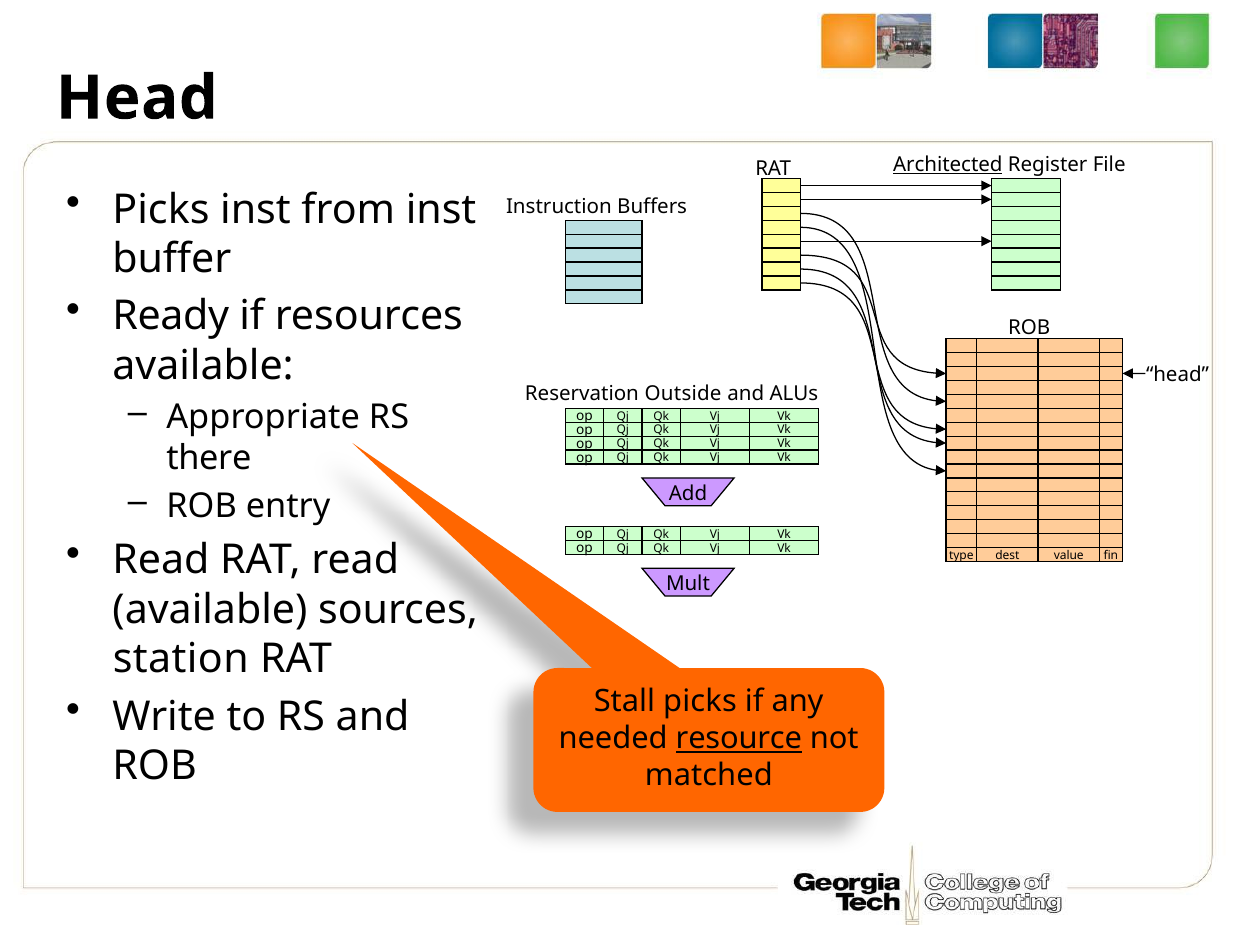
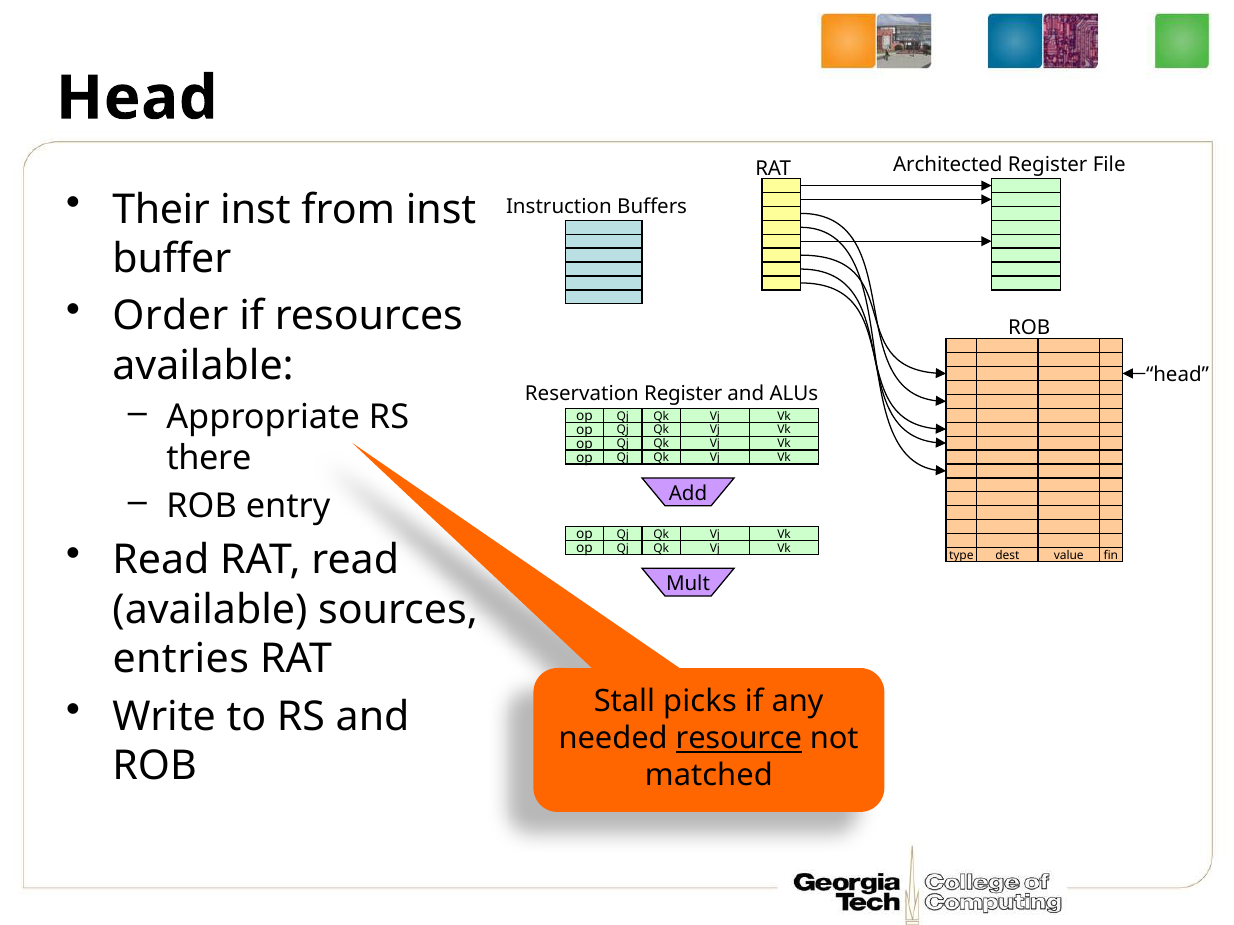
Architected underline: present -> none (948, 165)
Picks: Picks -> Their (161, 210)
Ready: Ready -> Order (170, 317)
Reservation Outside: Outside -> Register (683, 394)
station: station -> entries (181, 659)
